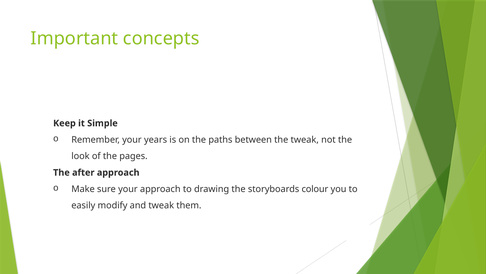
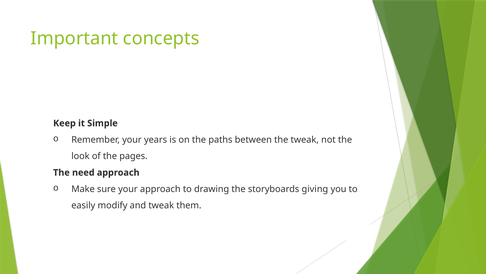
after: after -> need (83, 172)
colour: colour -> giving (315, 189)
